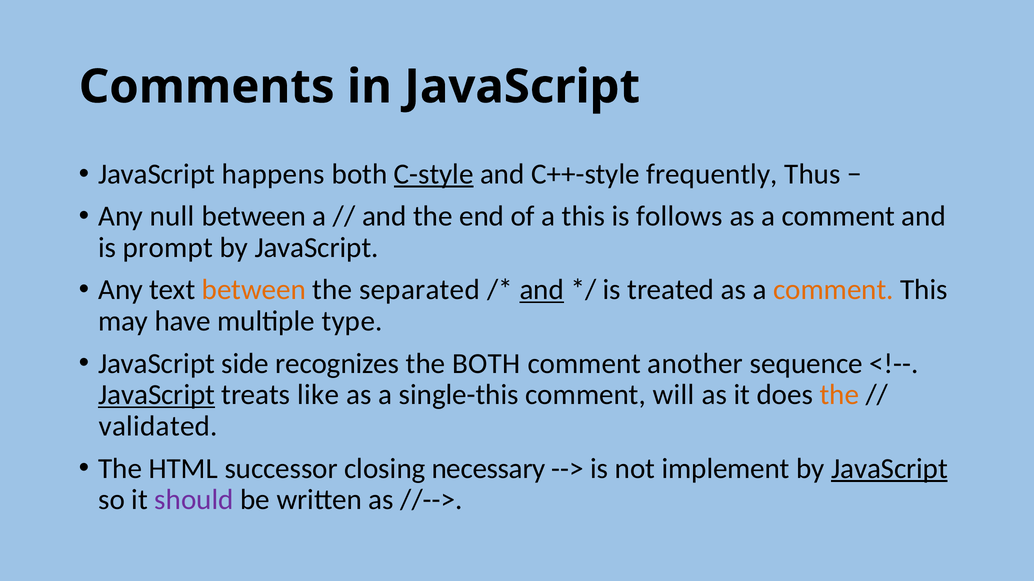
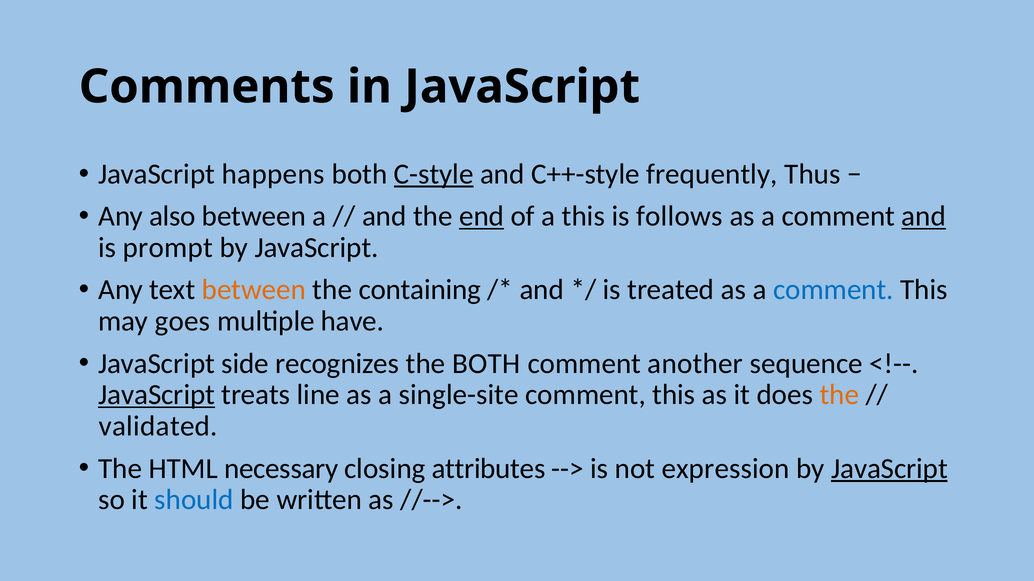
null: null -> also (173, 216)
end underline: none -> present (482, 216)
and underline: none -> present (924, 216)
separated: separated -> containing (420, 290)
and underline: present -> none (542, 290)
comment colour: orange -> blue (833, 290)
have: have -> goes (182, 322)
type: type -> have (352, 322)
like: like -> line (318, 395)
single-this: single-this -> single-site (459, 395)
will: will -> this (674, 395)
successor: successor -> necessary (281, 469)
necessary: necessary -> attributes (489, 469)
implement: implement -> expression (726, 469)
should colour: purple -> blue (194, 500)
